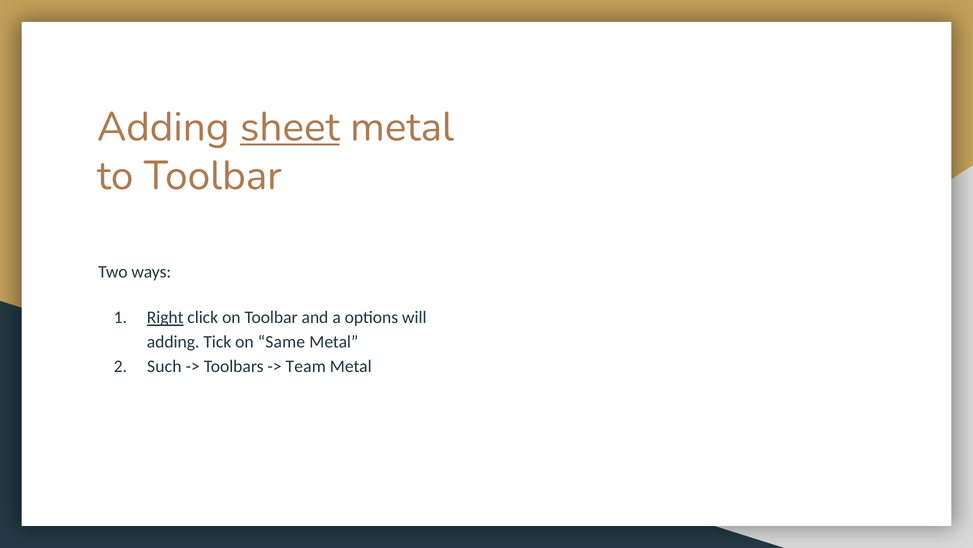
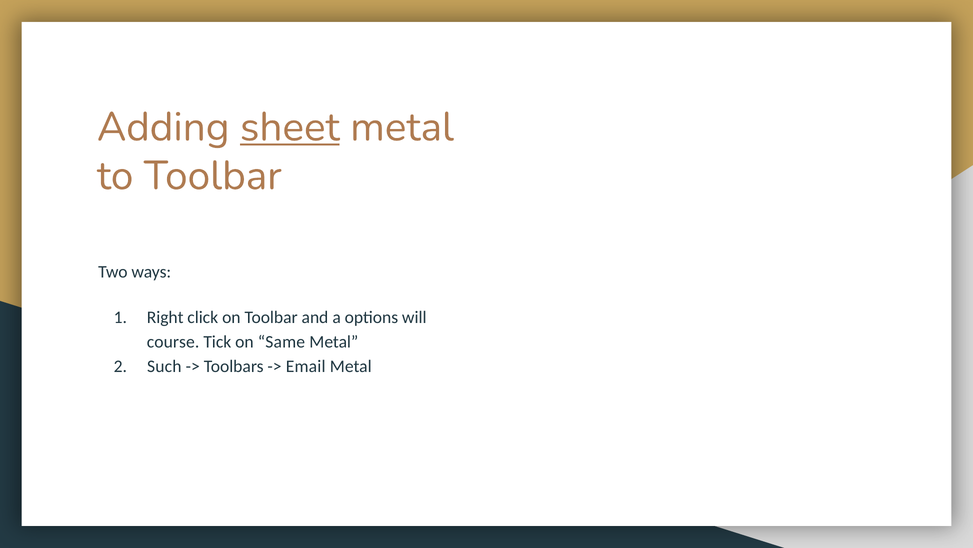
Right underline: present -> none (165, 317)
adding: adding -> course (173, 342)
Team: Team -> Email (306, 366)
